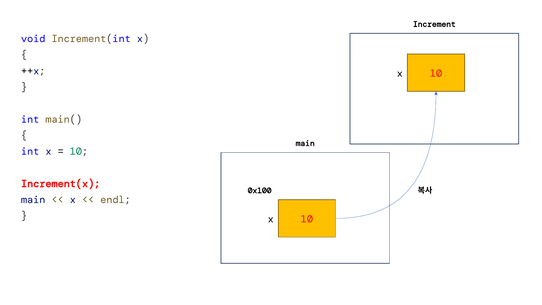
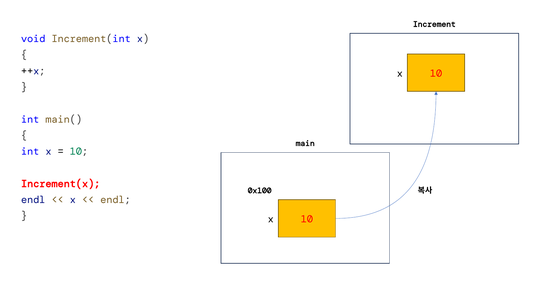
main: main -> endl (33, 200)
